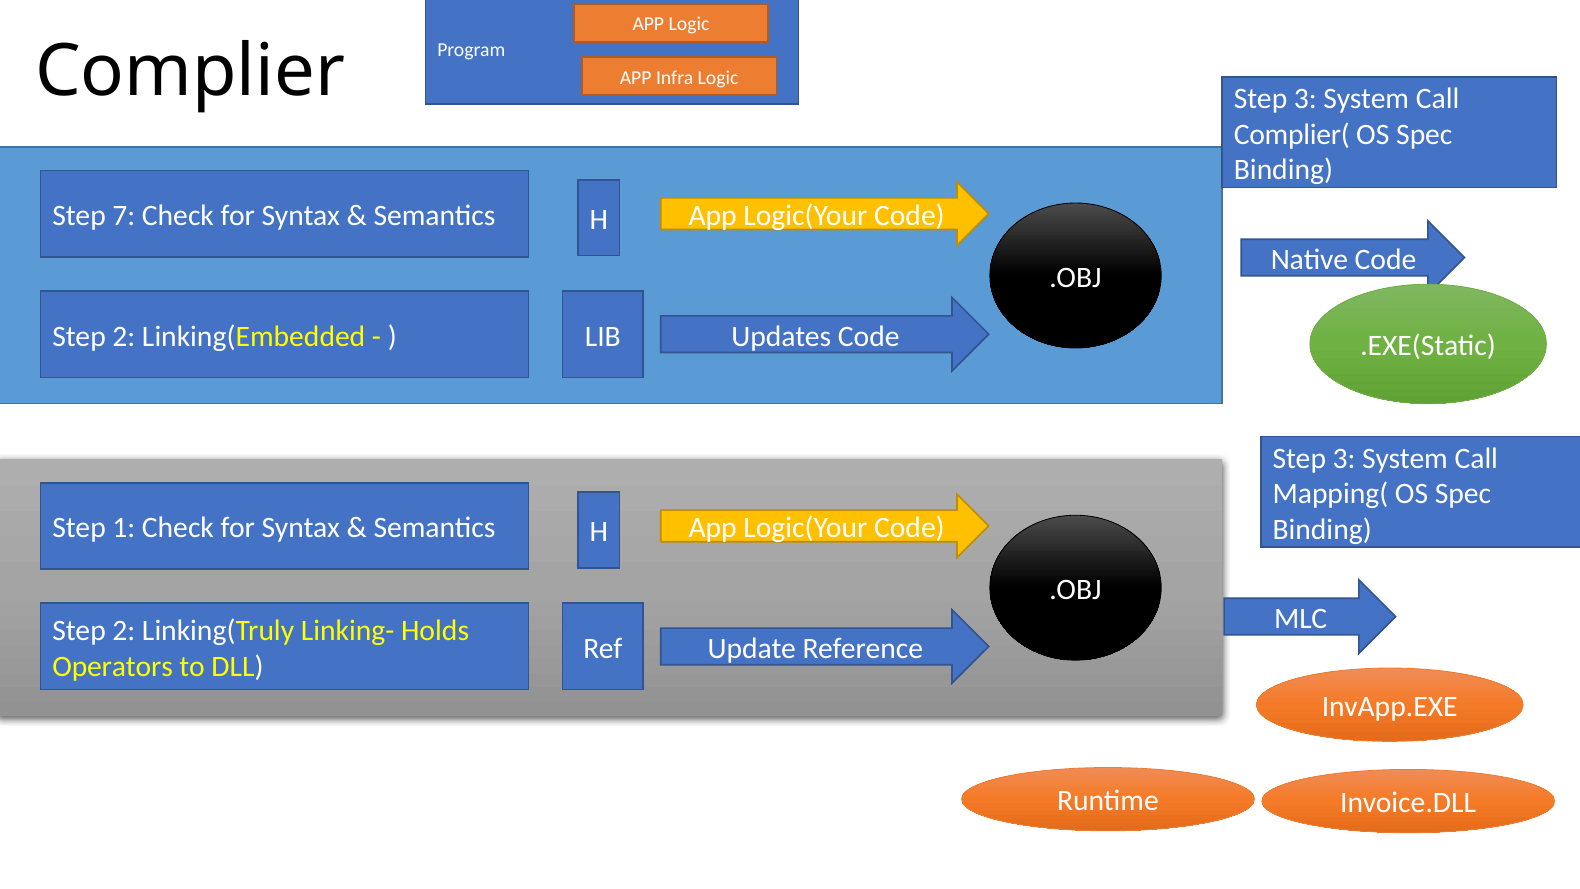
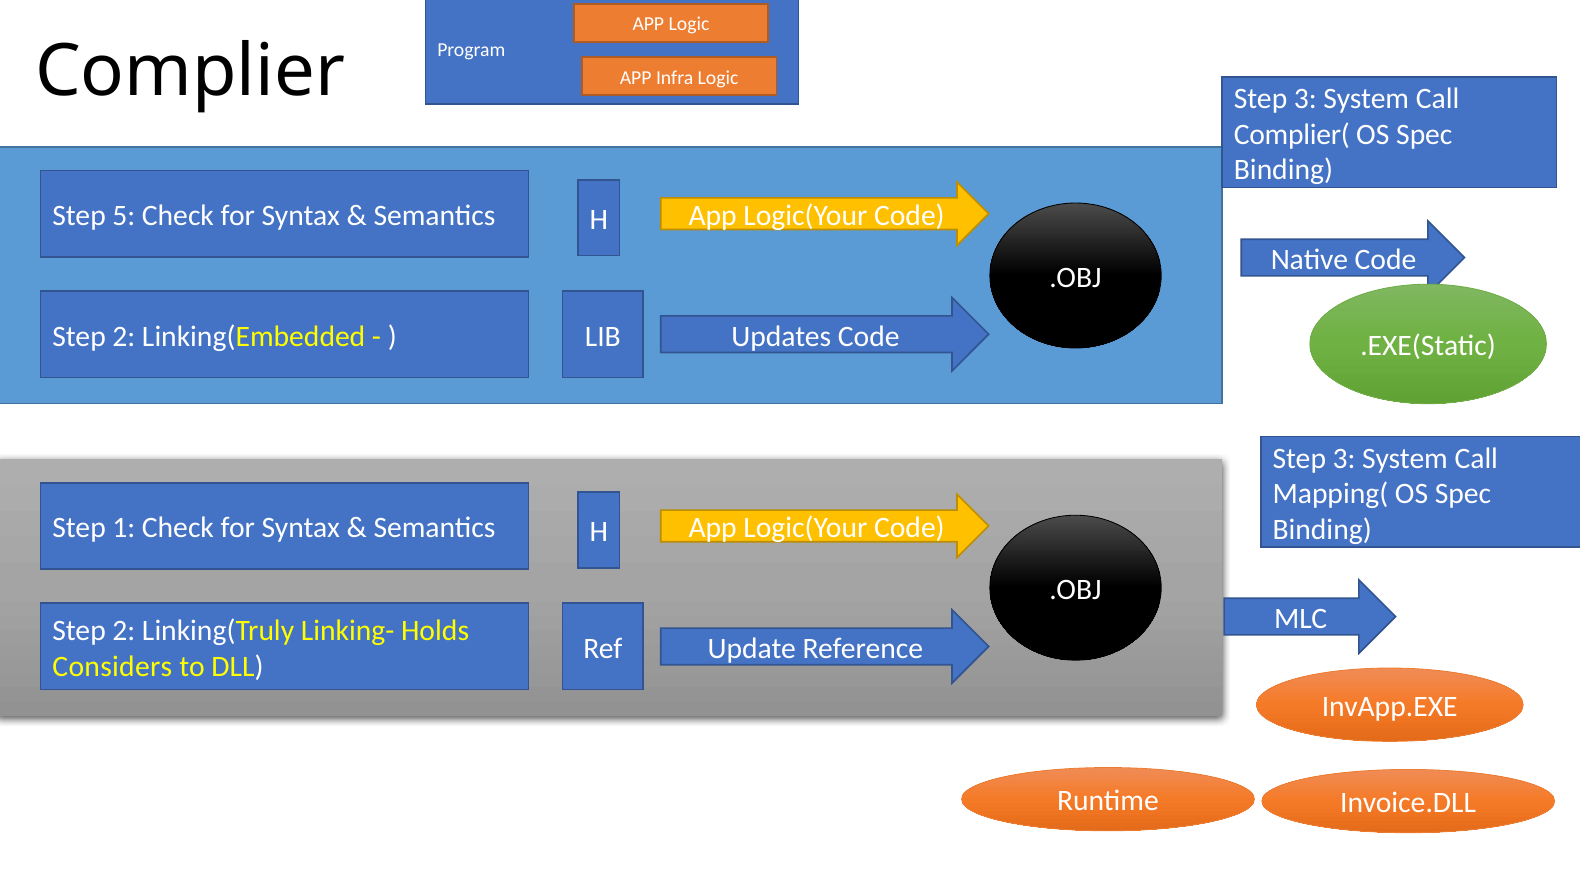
7: 7 -> 5 (124, 216)
Operators: Operators -> Considers (112, 666)
